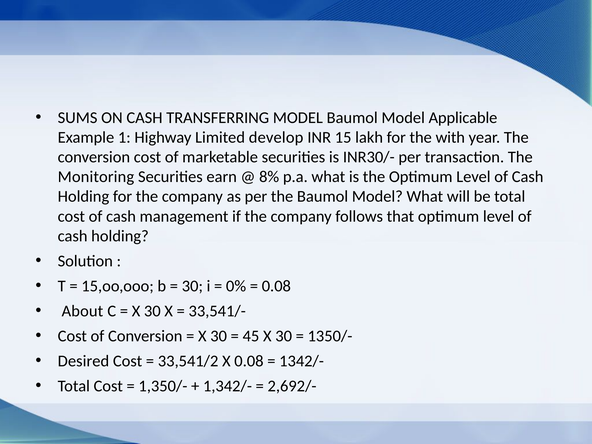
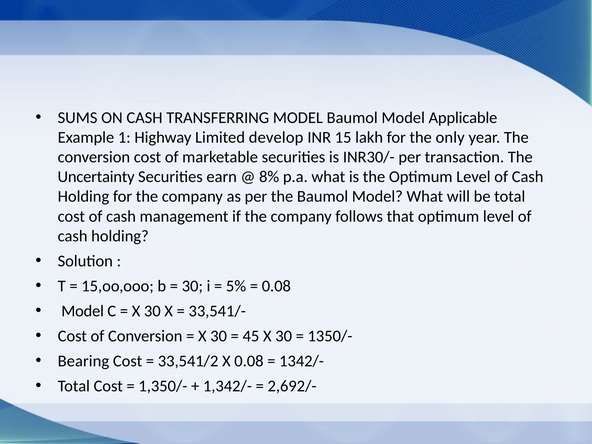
with: with -> only (450, 137)
Monitoring: Monitoring -> Uncertainty (96, 177)
0%: 0% -> 5% (236, 286)
About: About -> Model (83, 311)
Desired: Desired -> Bearing (83, 361)
